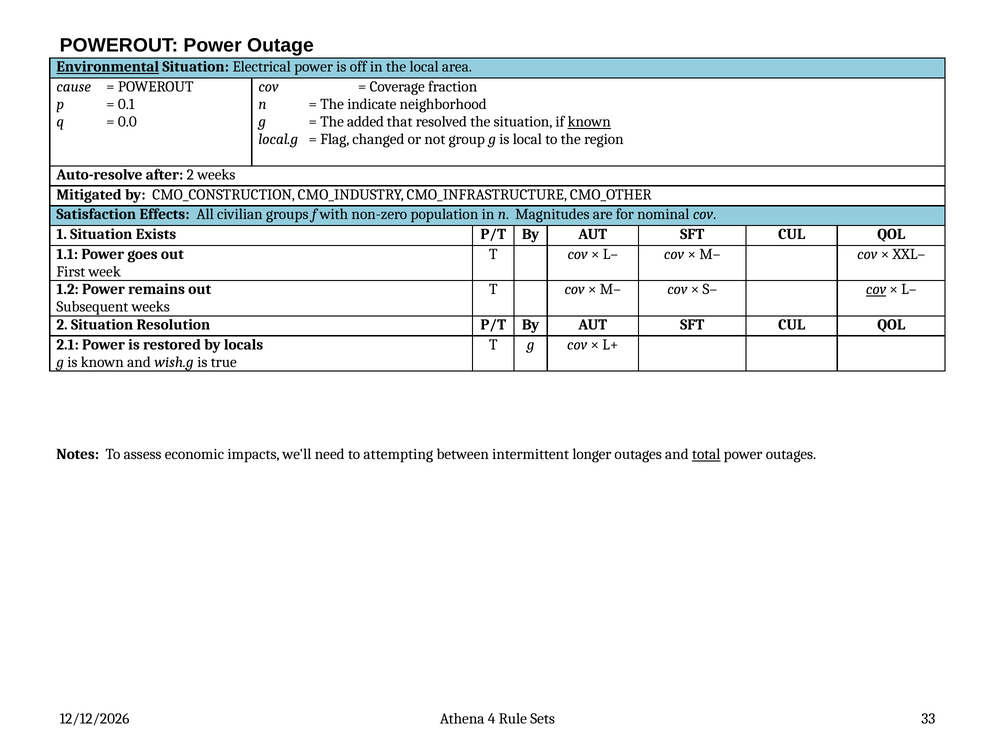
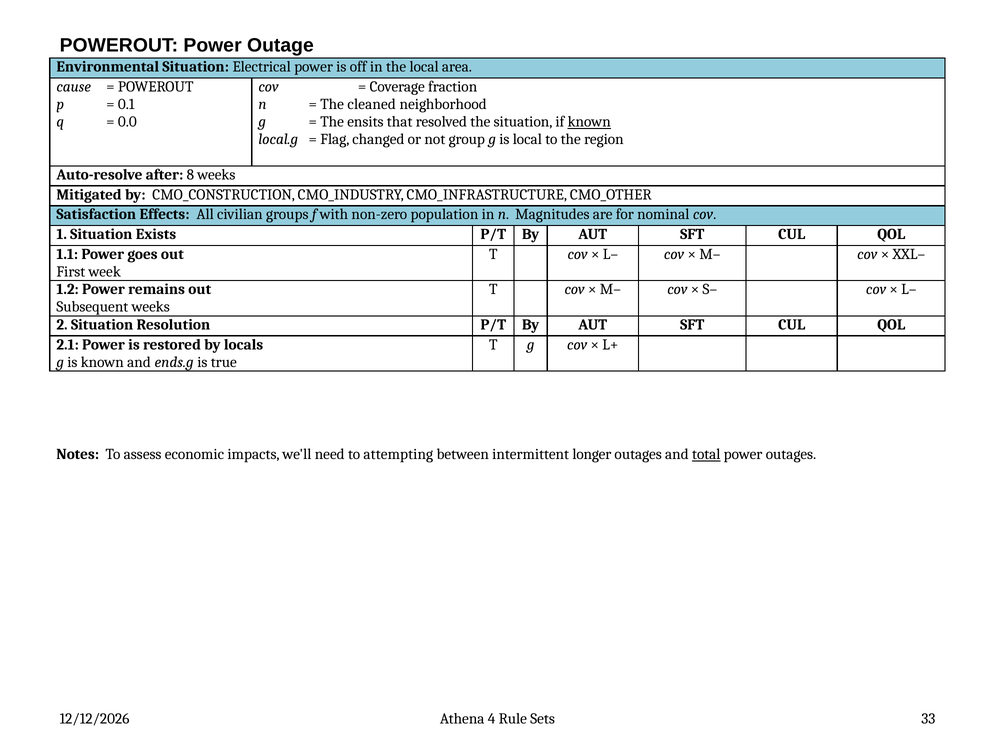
Environmental underline: present -> none (108, 67)
indicate: indicate -> cleaned (372, 104)
added: added -> ensits (365, 122)
after 2: 2 -> 8 (190, 175)
cov underline: present -> none (876, 289)
wish.g: wish.g -> ends.g (174, 362)
